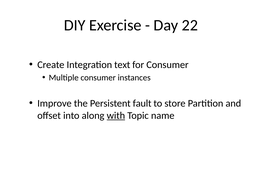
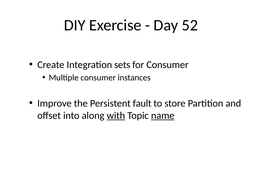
22: 22 -> 52 (190, 25)
text: text -> sets (122, 65)
name underline: none -> present (163, 116)
